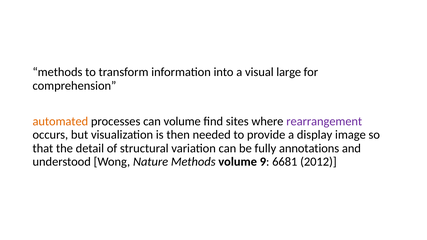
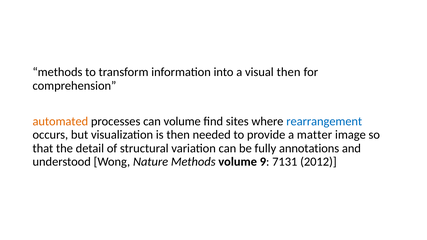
visual large: large -> then (289, 72)
rearrangement colour: purple -> blue (324, 121)
display: display -> matter (315, 135)
6681: 6681 -> 7131 (285, 162)
